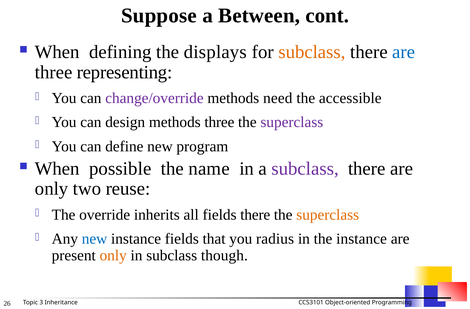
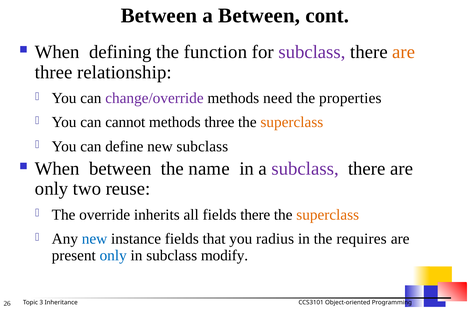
Suppose: Suppose -> Between (159, 16)
displays: displays -> function (215, 52)
subclass colour: orange -> purple (312, 52)
are colour: blue -> orange (404, 52)
representing: representing -> relationship (124, 72)
accessible: accessible -> properties (350, 98)
design: design -> cannot (125, 122)
superclass colour: purple -> orange (292, 122)
new program: program -> subclass (202, 147)
When possible: possible -> between (120, 169)
the instance: instance -> requires (362, 239)
only colour: orange -> blue (113, 256)
though: though -> modify (225, 256)
